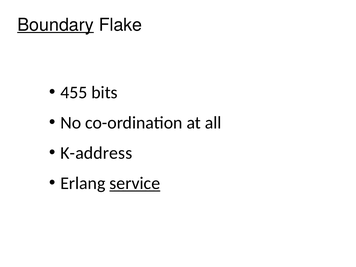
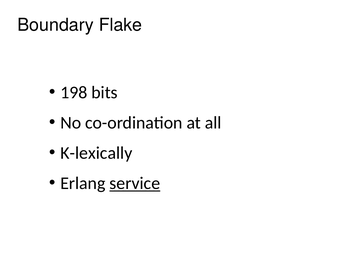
Boundary underline: present -> none (56, 25)
455: 455 -> 198 (74, 93)
K-address: K-address -> K-lexically (96, 153)
